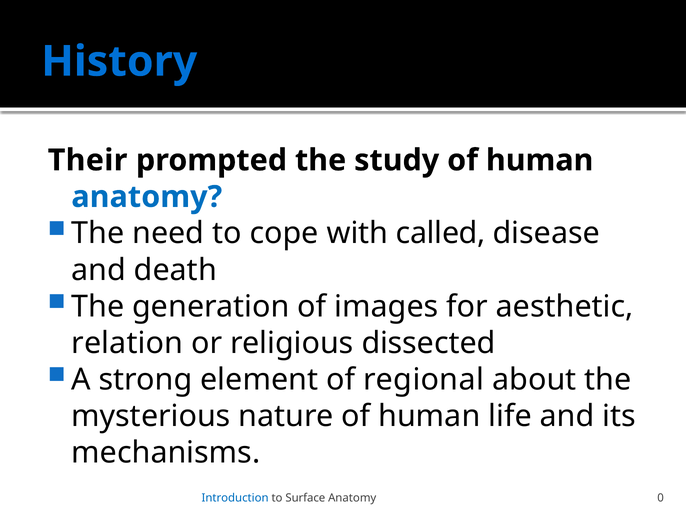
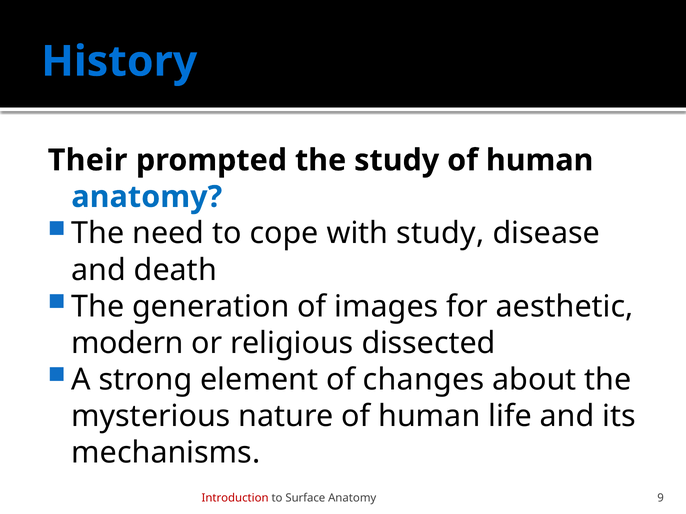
with called: called -> study (440, 234)
relation: relation -> modern (127, 343)
regional: regional -> changes (424, 380)
Introduction colour: blue -> red (235, 499)
0: 0 -> 9 (661, 499)
